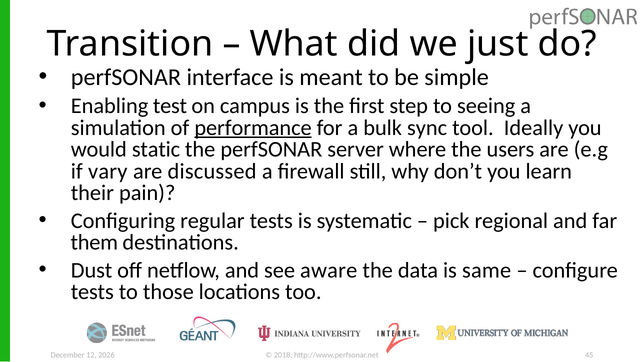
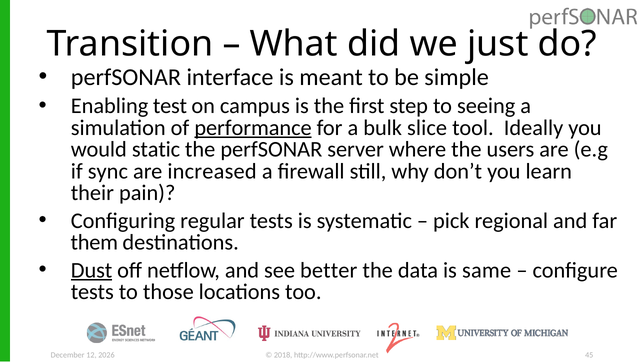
sync: sync -> slice (427, 128)
vary: vary -> sync (108, 171)
discussed: discussed -> increased (212, 171)
Dust underline: none -> present (92, 270)
aware: aware -> better (329, 270)
